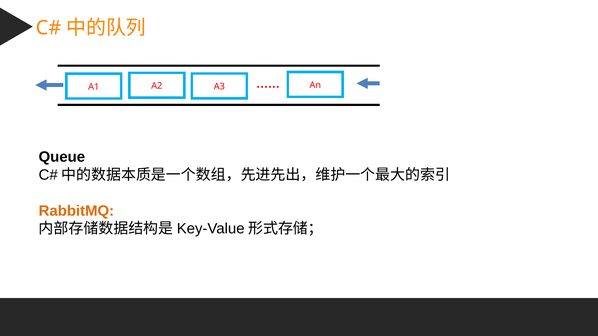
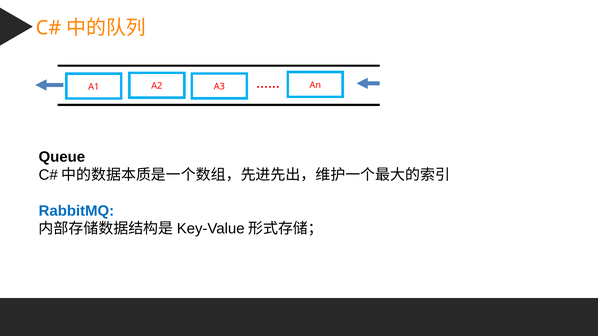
RabbitMQ colour: orange -> blue (76, 211)
